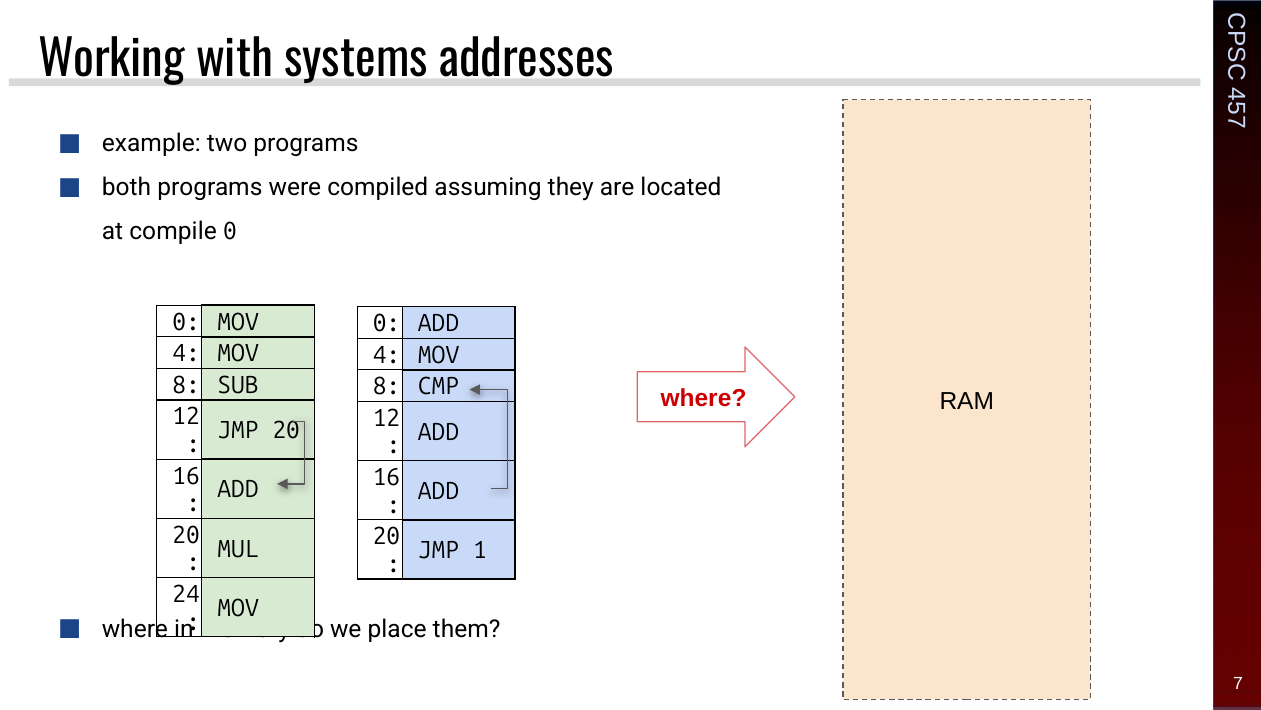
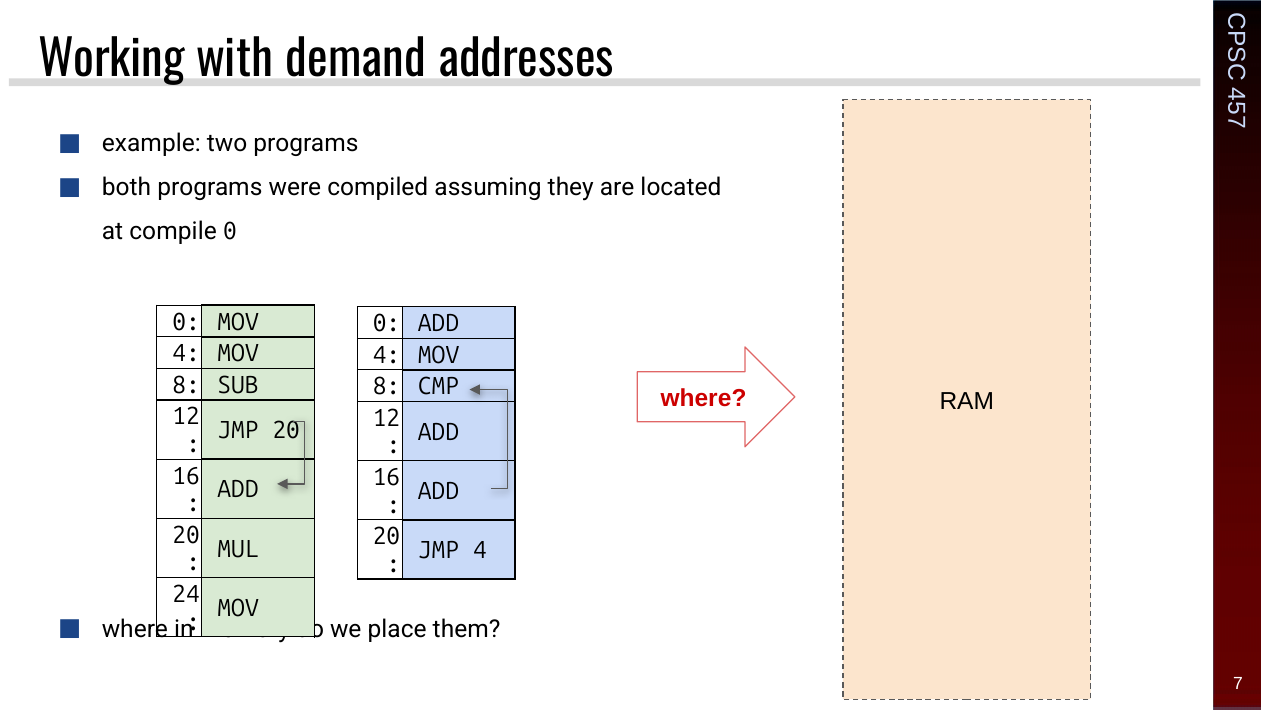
systems: systems -> demand (356, 60)
JMP 1: 1 -> 4 (480, 550)
